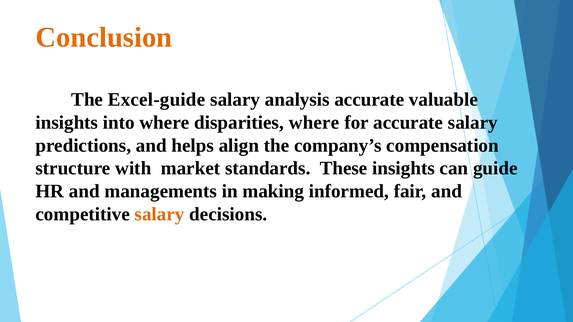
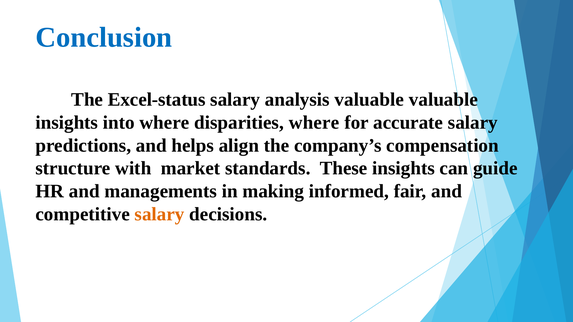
Conclusion colour: orange -> blue (104, 37)
Excel-guide: Excel-guide -> Excel-status (157, 100)
analysis accurate: accurate -> valuable (369, 100)
